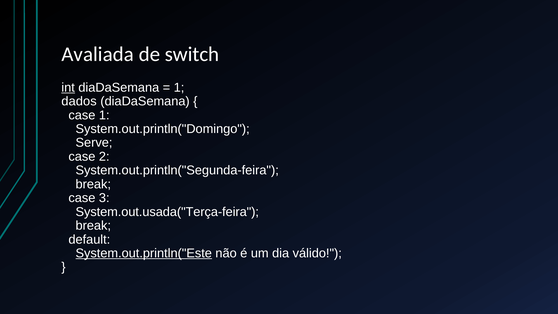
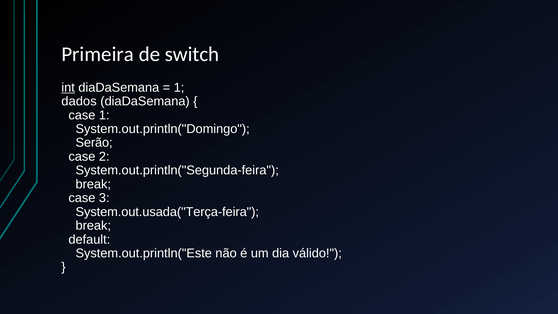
Avaliada: Avaliada -> Primeira (98, 54)
Serve: Serve -> Serão (94, 143)
System.out.println("Este underline: present -> none (144, 253)
